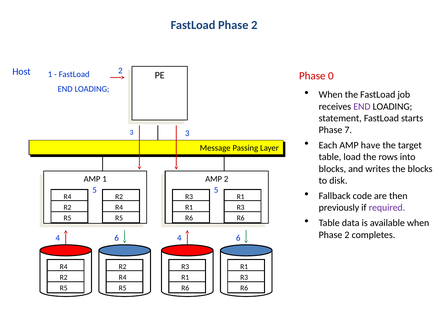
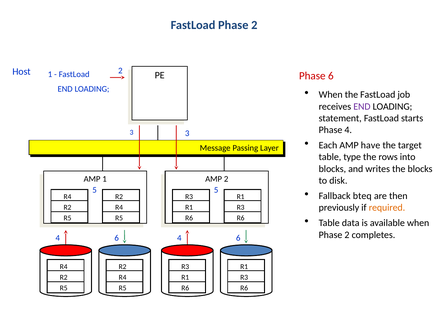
Phase 0: 0 -> 6 (331, 76)
Phase 7: 7 -> 4 (348, 130)
load: load -> type (352, 157)
code: code -> bteq (362, 196)
required colour: purple -> orange (387, 207)
